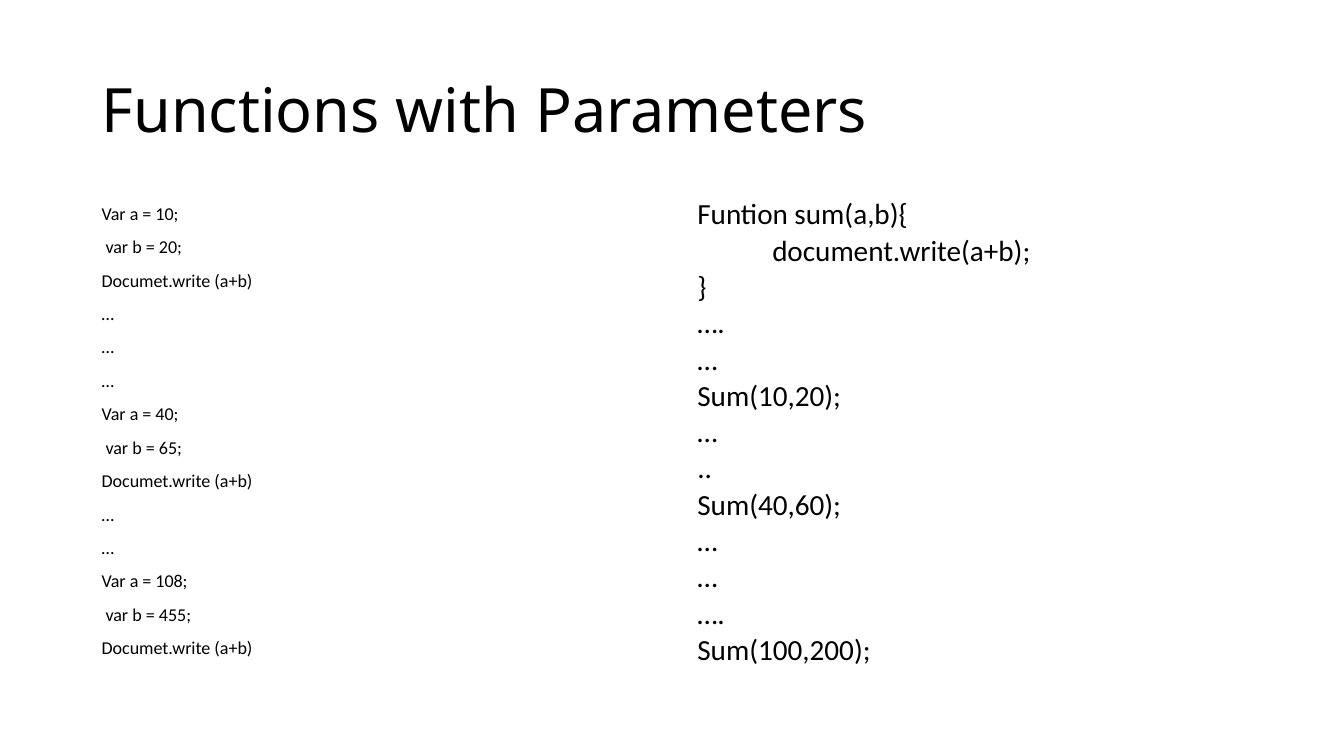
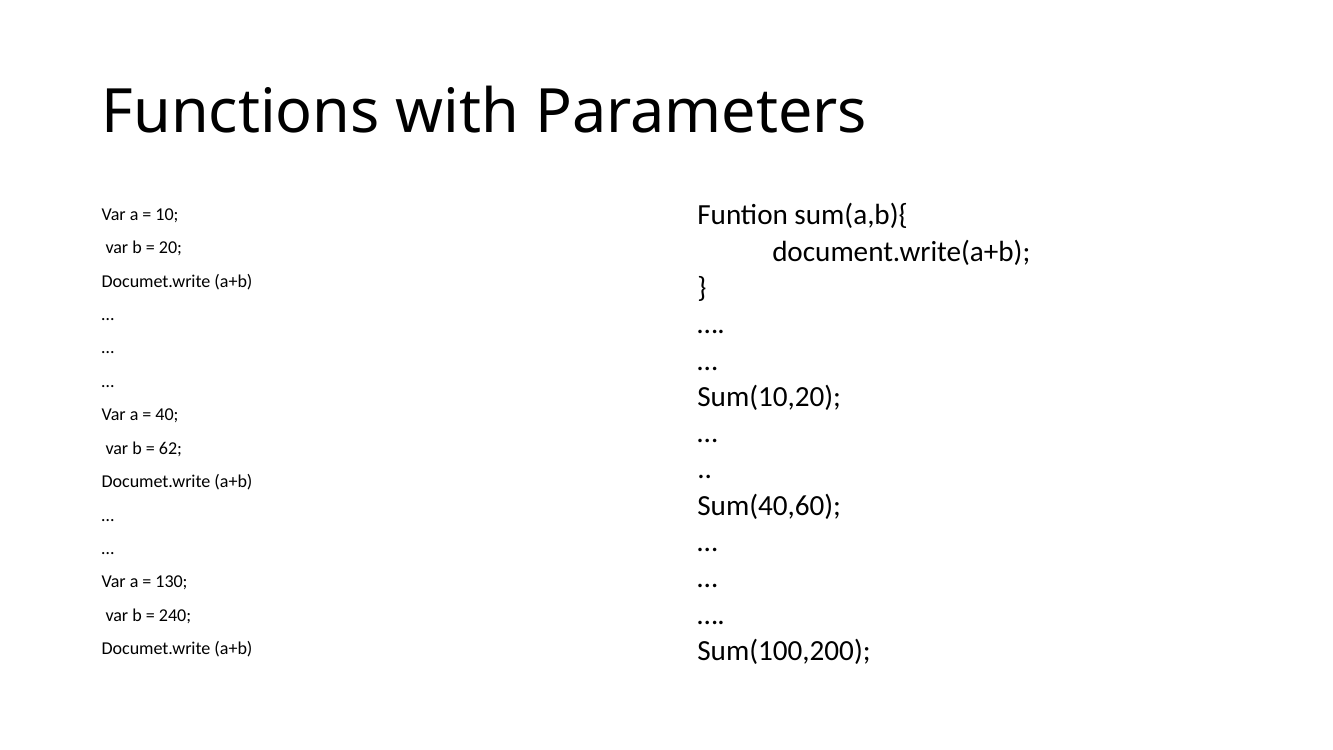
65: 65 -> 62 (170, 448)
108: 108 -> 130 (171, 582)
455: 455 -> 240 (175, 615)
